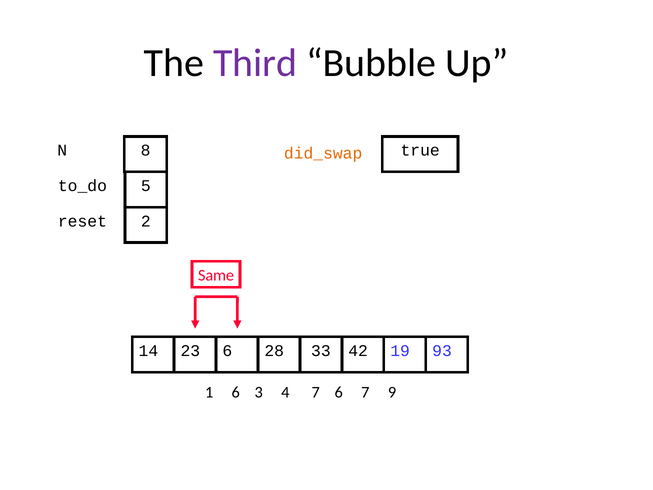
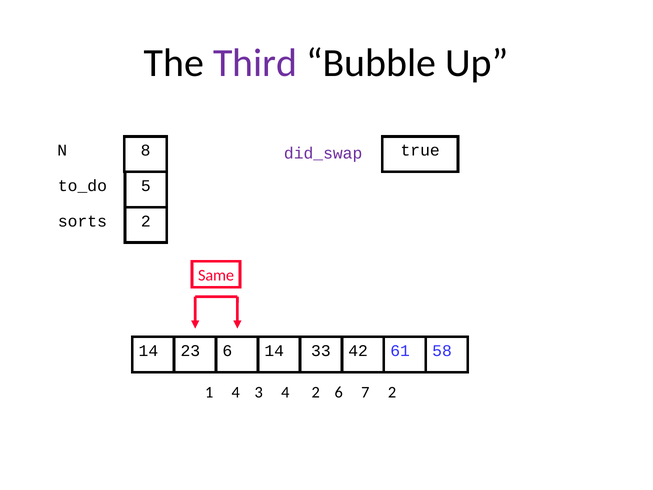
did_swap colour: orange -> purple (323, 153)
reset: reset -> sorts (82, 221)
23 28: 28 -> 14 (274, 351)
19: 19 -> 61 (400, 351)
93: 93 -> 58 (442, 351)
1 6: 6 -> 4 (236, 392)
4 7: 7 -> 2 (316, 392)
7 9: 9 -> 2 (392, 392)
